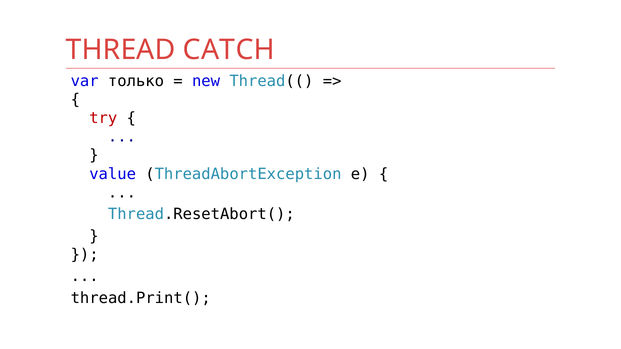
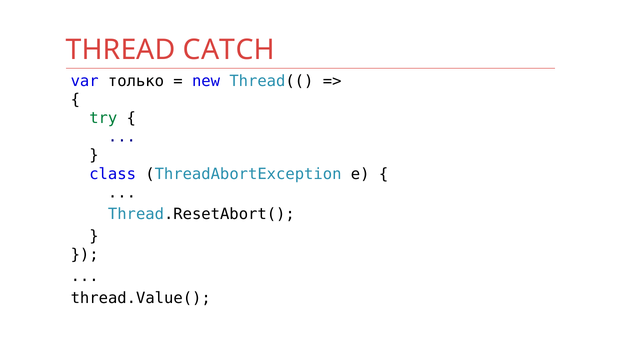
try colour: red -> green (103, 118)
value: value -> class (113, 174)
thread.Print(: thread.Print( -> thread.Value( (141, 298)
